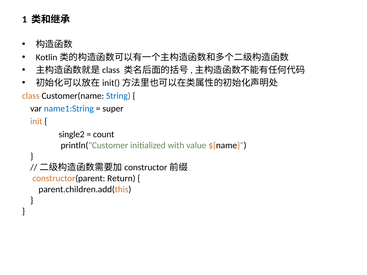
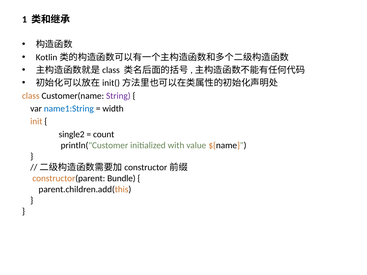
String colour: blue -> purple (118, 96)
super: super -> width (113, 109)
Return: Return -> Bundle (121, 178)
